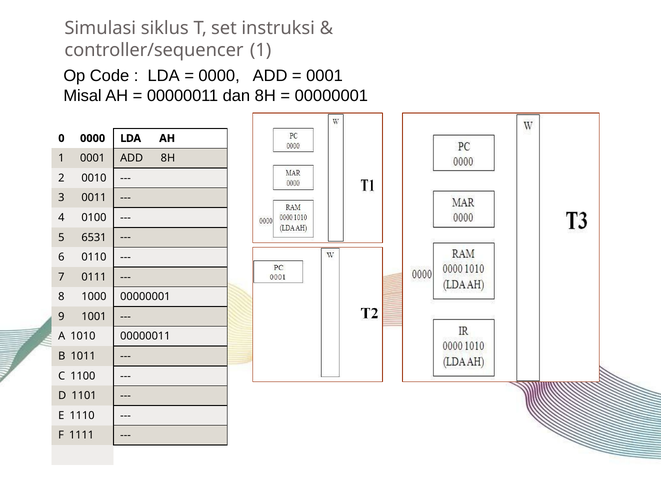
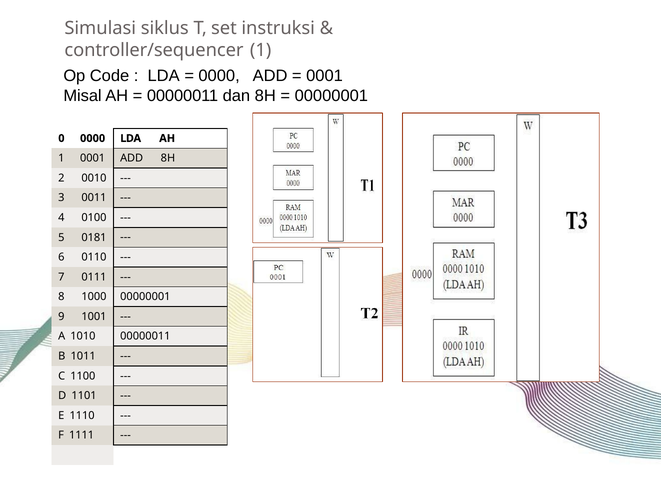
6531: 6531 -> 0181 (94, 238)
